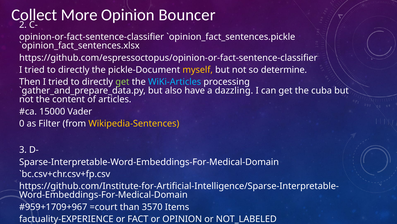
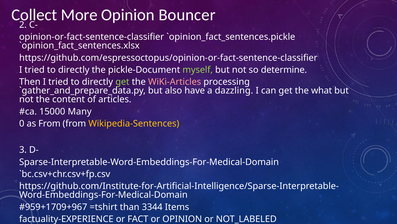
myself colour: yellow -> light green (198, 70)
WiKi-Articles colour: light blue -> pink (175, 82)
cuba: cuba -> what (322, 90)
Vader: Vader -> Many (80, 111)
as Filter: Filter -> From (49, 123)
=court: =court -> =tshirt (104, 206)
3570: 3570 -> 3344 (152, 206)
